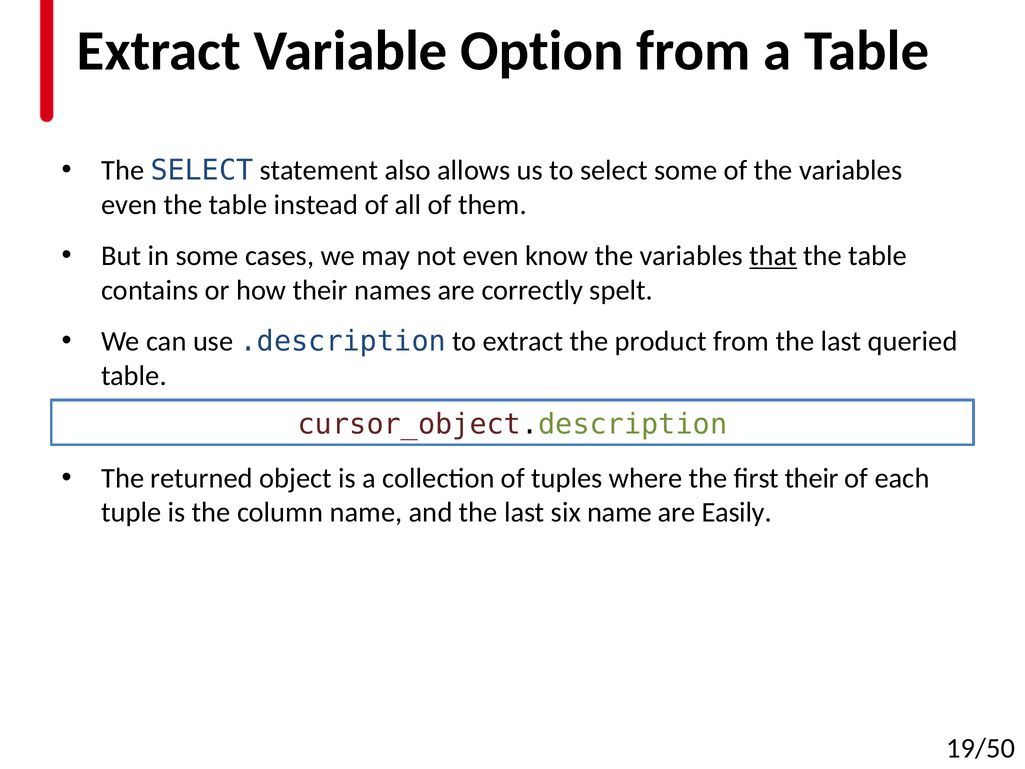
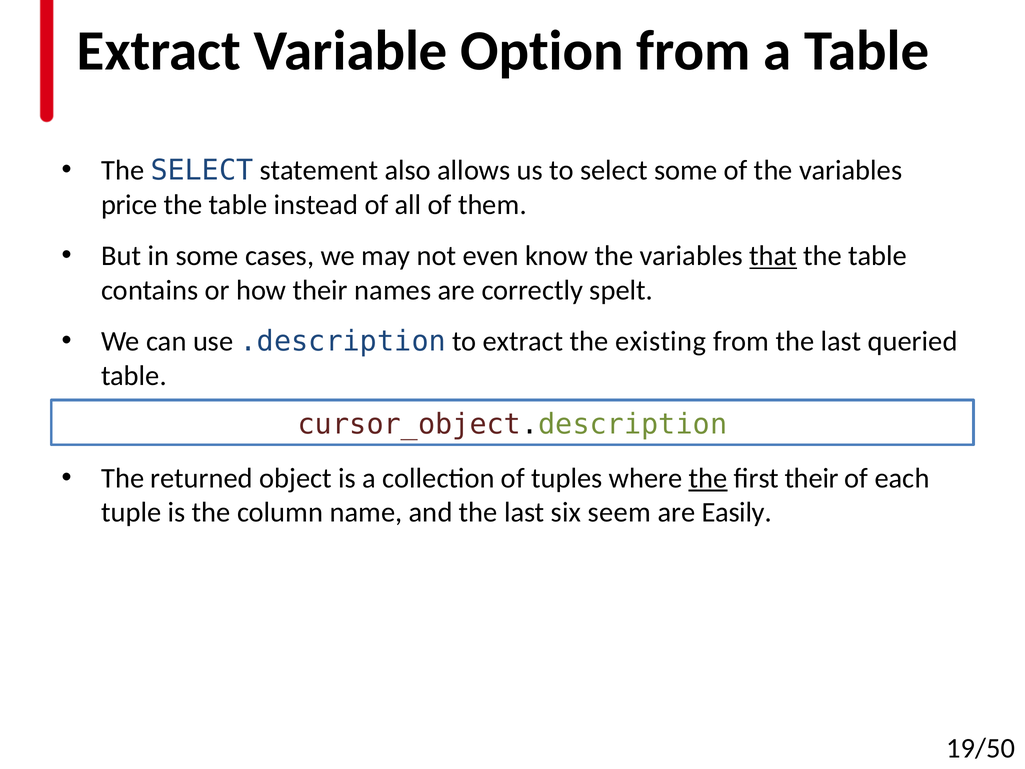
even: even -> price (129, 205)
product: product -> existing (661, 341)
the underline: none -> present (708, 478)
six name: name -> seem (619, 512)
